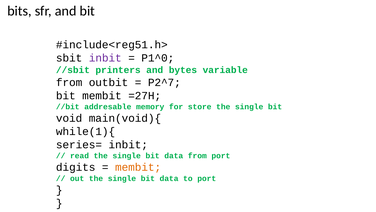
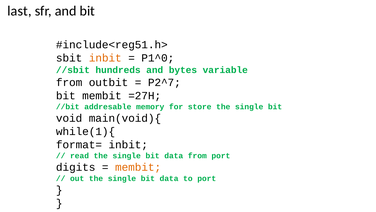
bits: bits -> last (19, 11)
inbit colour: purple -> orange (105, 58)
printers: printers -> hundreds (118, 70)
series=: series= -> format= (79, 144)
